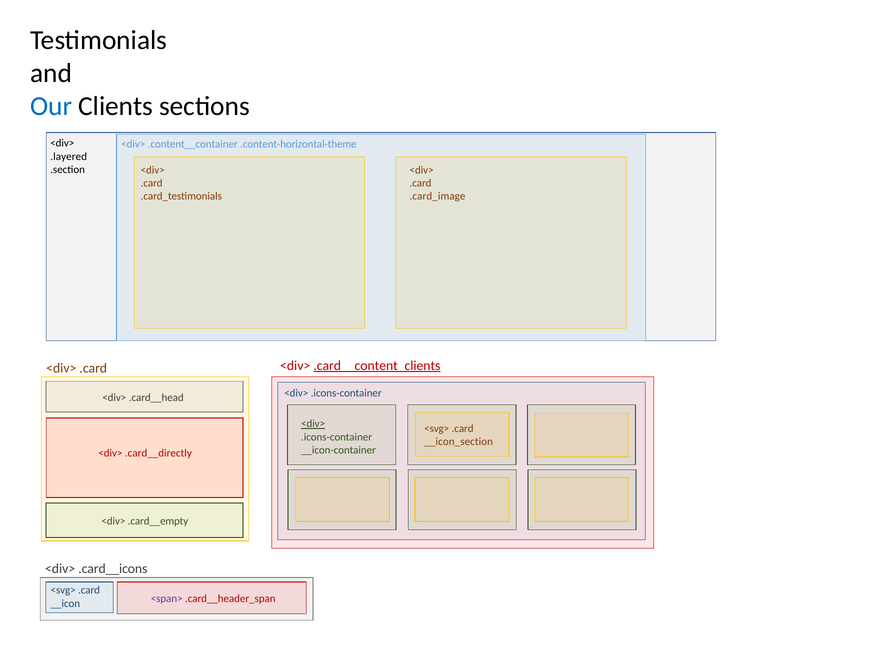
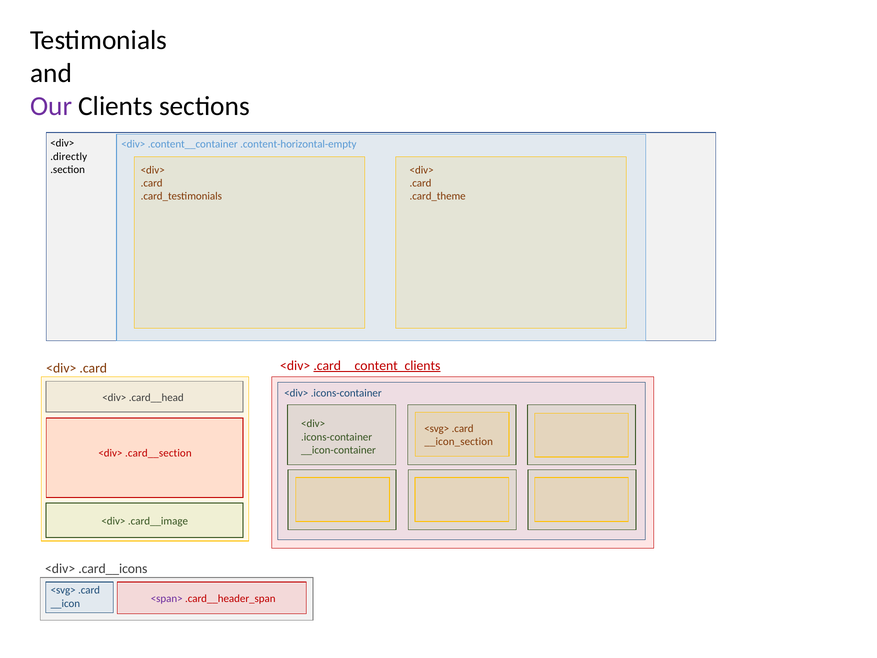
Our colour: blue -> purple (51, 106)
.content-horizontal-theme: .content-horizontal-theme -> .content-horizontal-empty (298, 144)
.layered: .layered -> .directly (69, 156)
.card_image: .card_image -> .card_theme (438, 196)
<div> underline: present -> none (313, 424)
.card__directly: .card__directly -> .card__section (158, 453)
.card__empty: .card__empty -> .card__image (158, 521)
